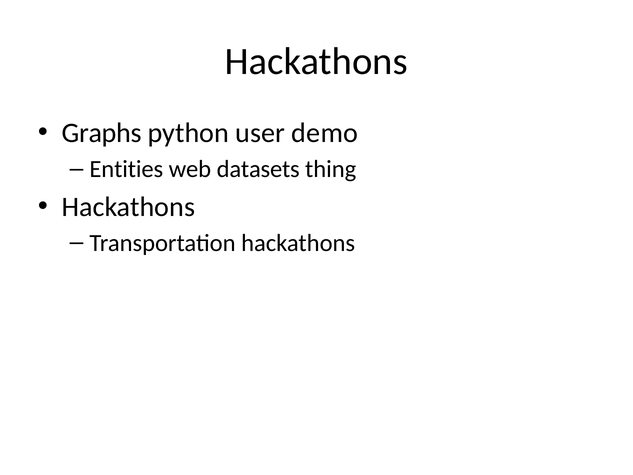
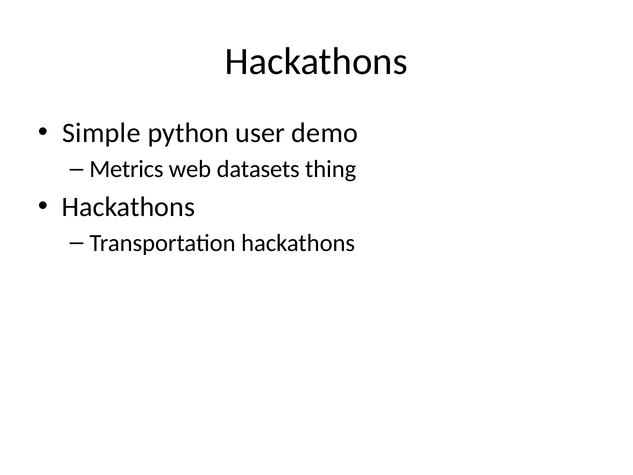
Graphs: Graphs -> Simple (101, 133)
Entities: Entities -> Metrics (126, 169)
